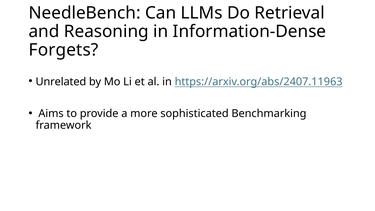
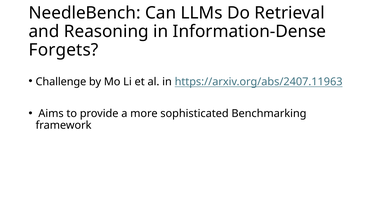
Unrelated: Unrelated -> Challenge (61, 82)
